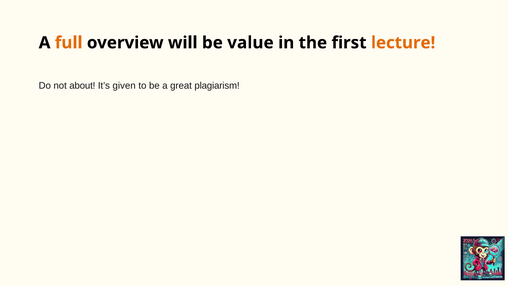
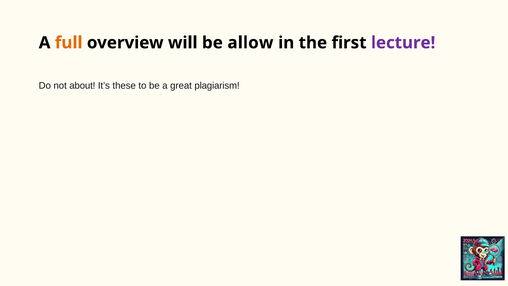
value: value -> allow (250, 43)
lecture colour: orange -> purple (403, 43)
given: given -> these (124, 86)
